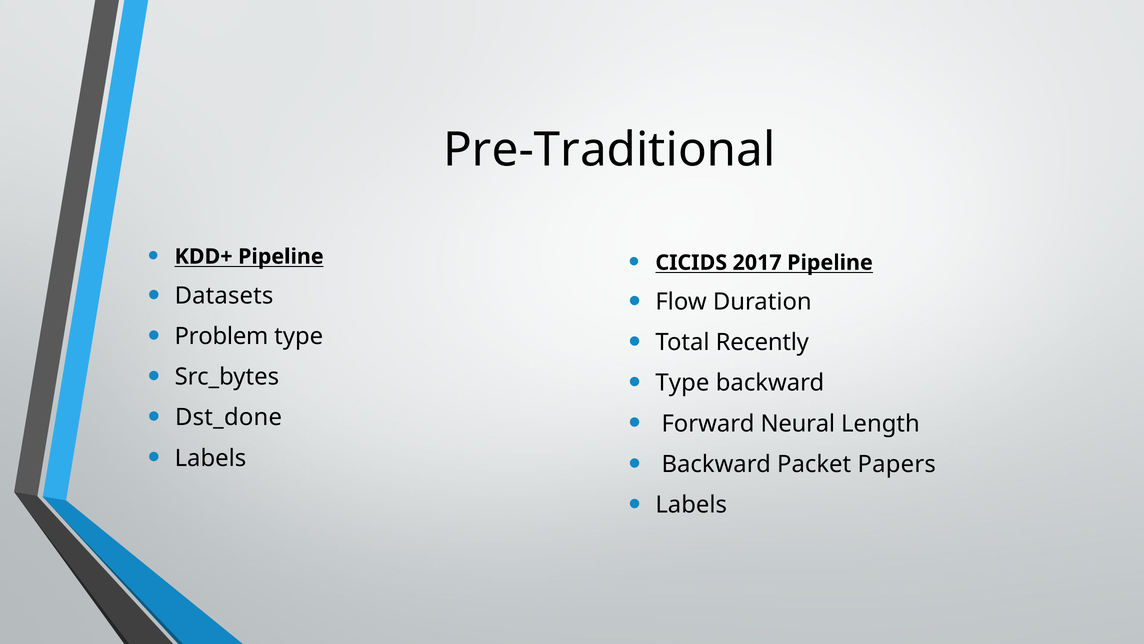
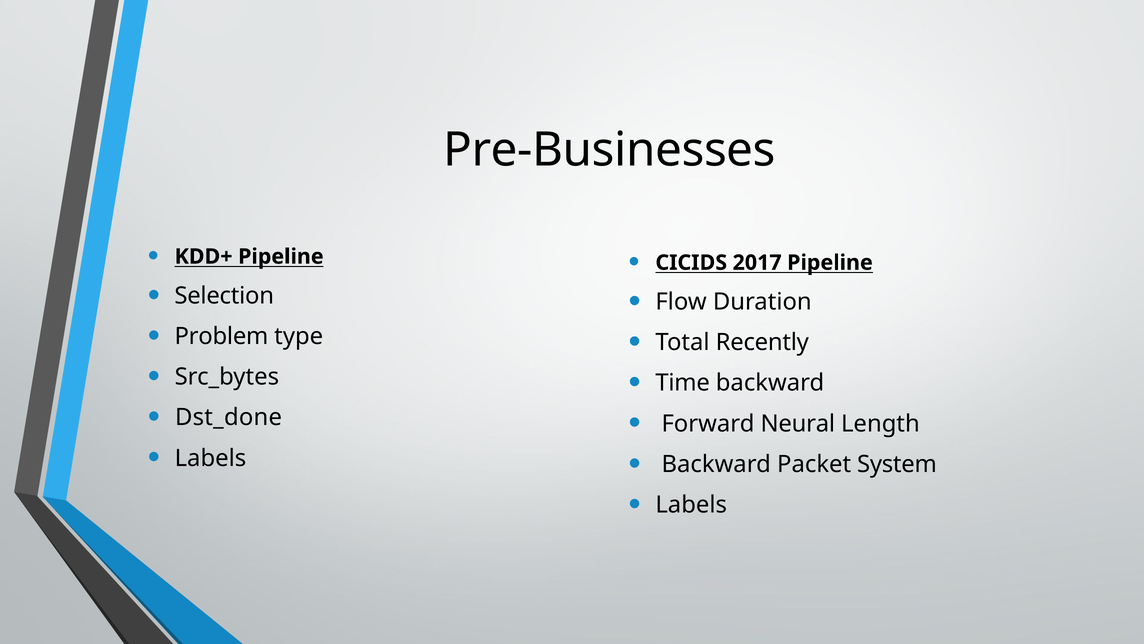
Pre-Traditional: Pre-Traditional -> Pre-Businesses (609, 150)
Datasets: Datasets -> Selection (224, 296)
Type: Type -> Time (683, 383)
Papers: Papers -> System (897, 464)
